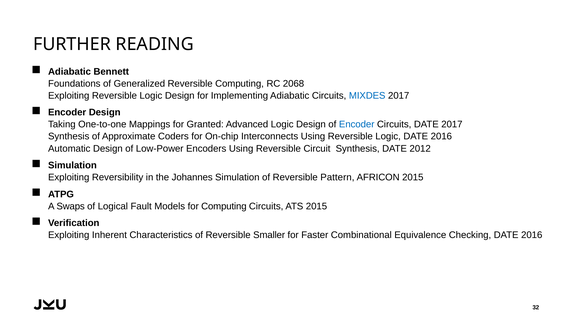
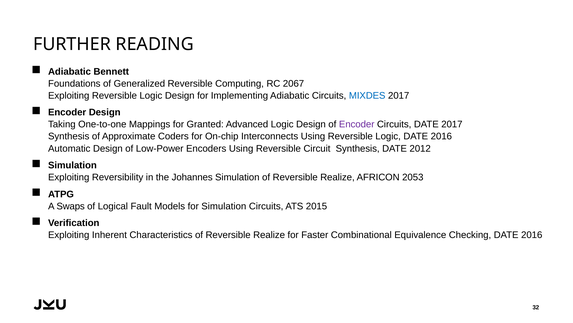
2068: 2068 -> 2067 (294, 83)
Encoder colour: blue -> purple (357, 124)
Simulation of Reversible Pattern: Pattern -> Realize (337, 177)
AFRICON 2015: 2015 -> 2053 (413, 177)
for Computing: Computing -> Simulation (224, 206)
Characteristics of Reversible Smaller: Smaller -> Realize (269, 235)
